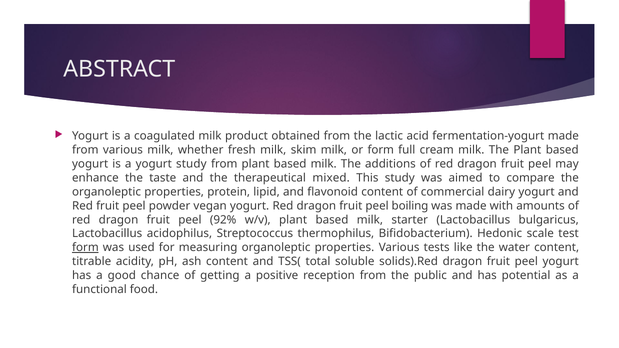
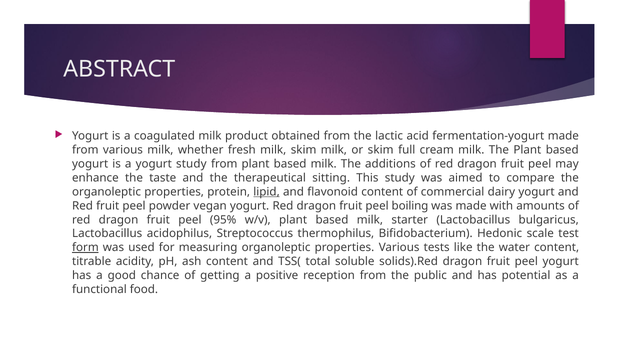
or form: form -> skim (381, 150)
mixed: mixed -> sitting (331, 178)
lipid underline: none -> present (267, 192)
92%: 92% -> 95% (223, 220)
